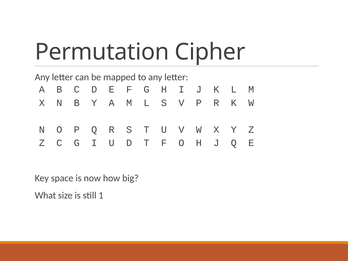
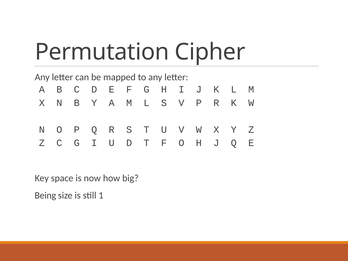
What: What -> Being (45, 195)
